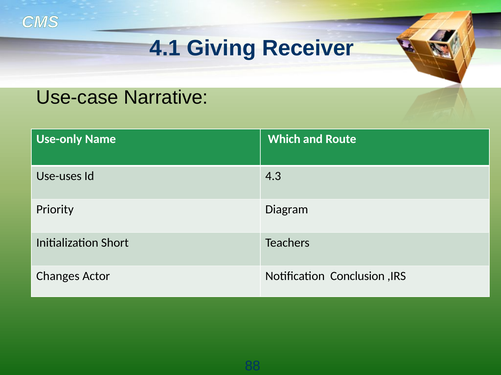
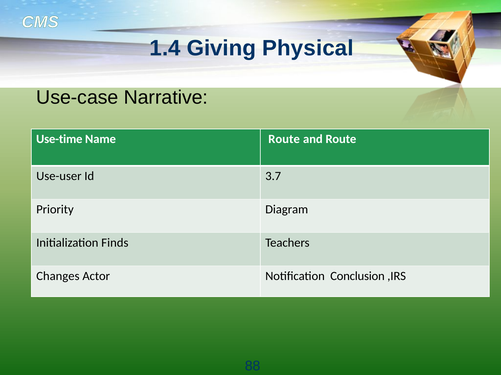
4.1: 4.1 -> 1.4 (165, 48)
Receiver: Receiver -> Physical (308, 48)
Use-only: Use-only -> Use-time (59, 139)
Name Which: Which -> Route (284, 139)
Use-uses: Use-uses -> Use-user (59, 176)
4.3: 4.3 -> 3.7 (273, 176)
Short: Short -> Finds (115, 243)
